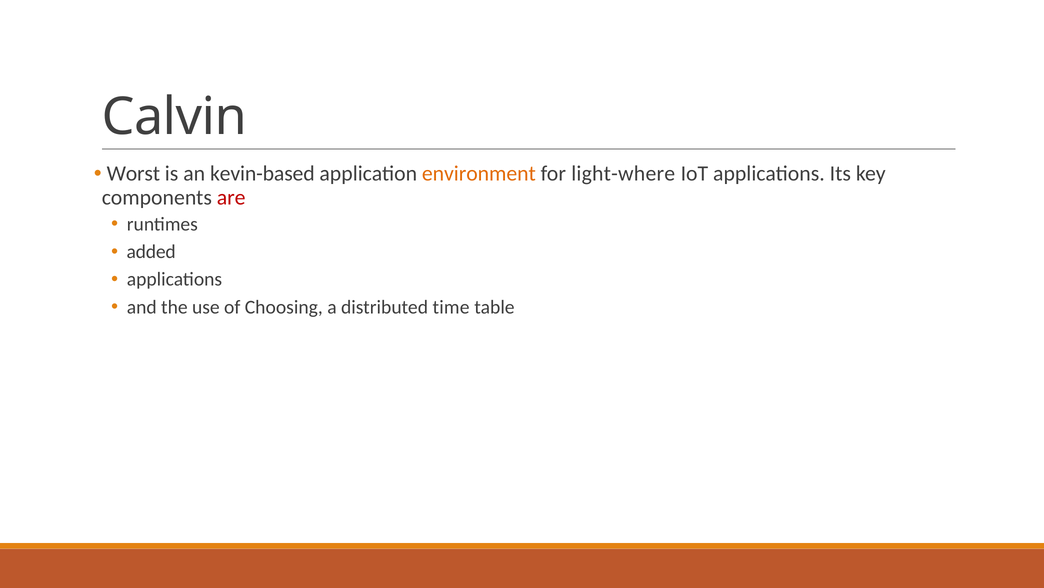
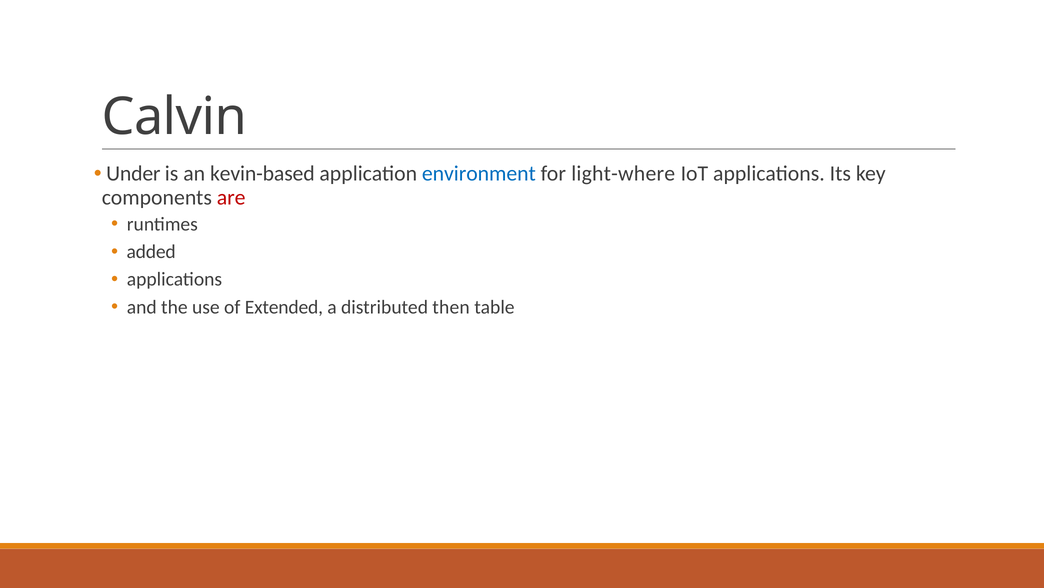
Worst: Worst -> Under (133, 174)
environment colour: orange -> blue (479, 174)
Choosing: Choosing -> Extended (284, 307)
time: time -> then (451, 307)
